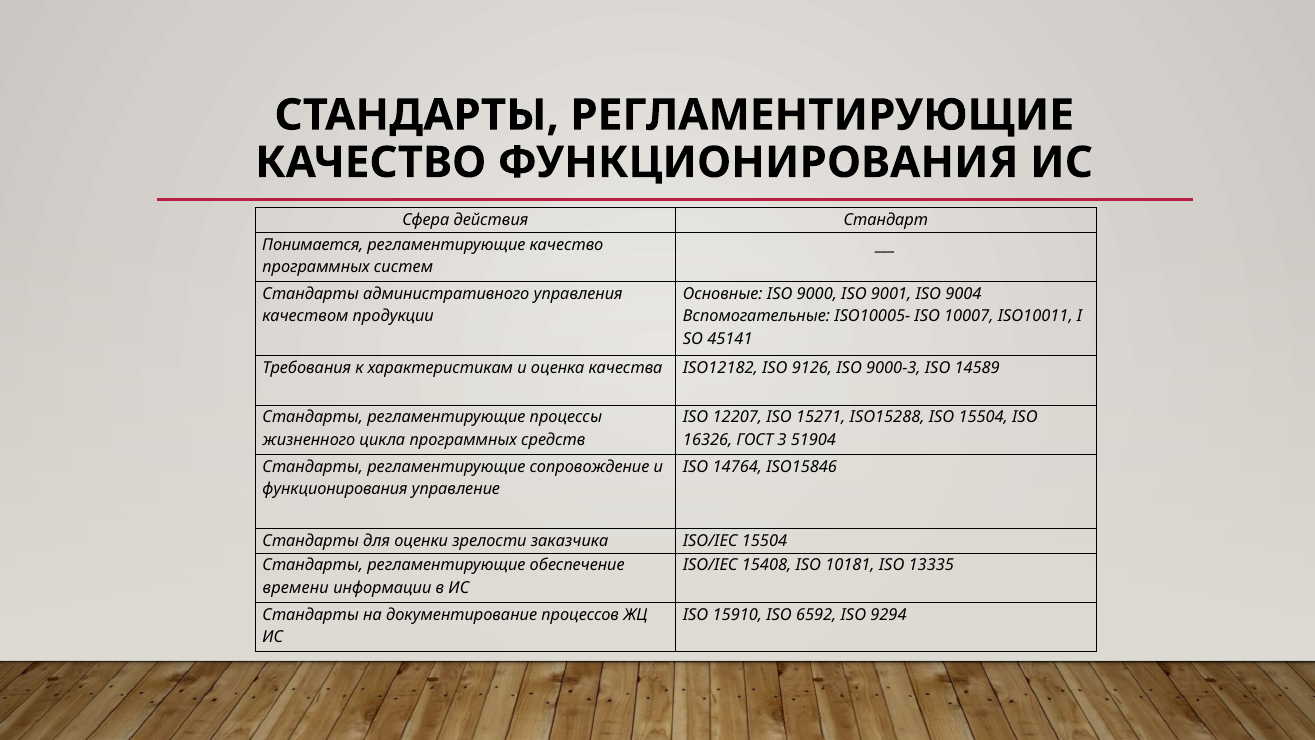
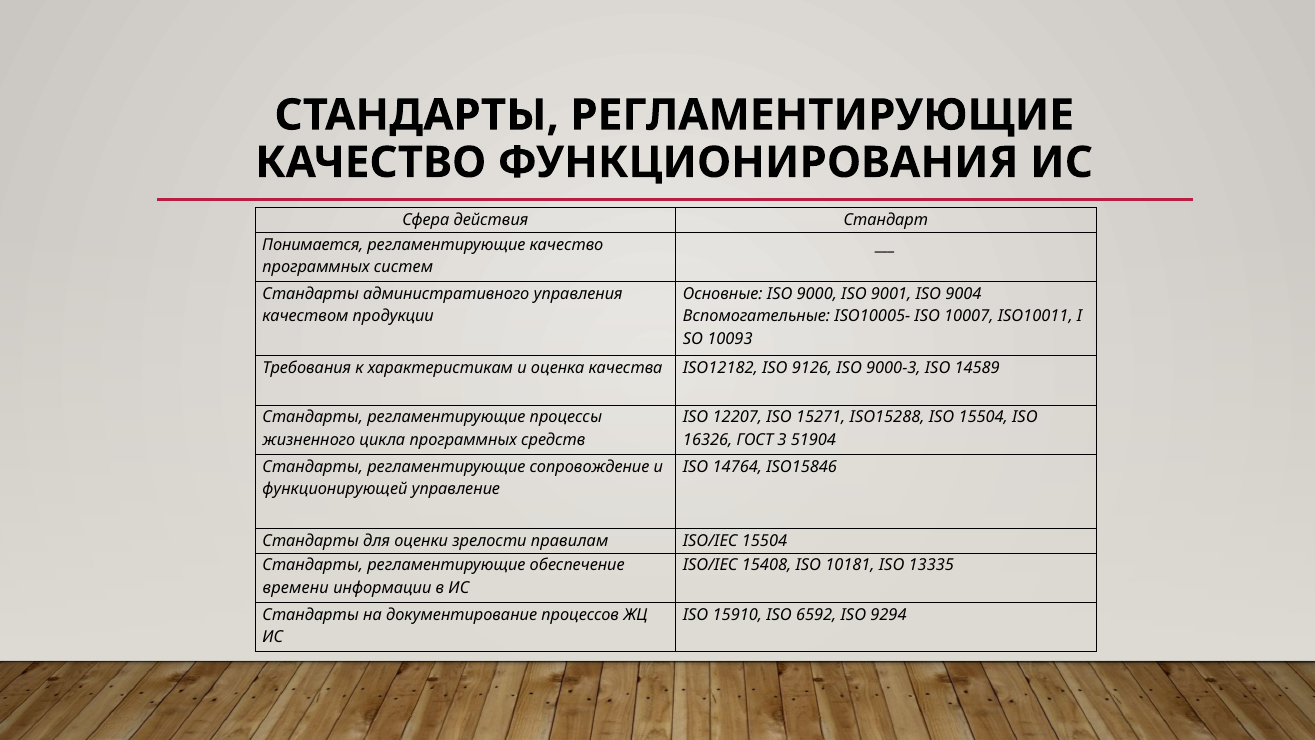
45141: 45141 -> 10093 (730, 339)
функционирования: функционирования -> функционирующей (335, 489)
заказчика: заказчика -> правилам (570, 540)
